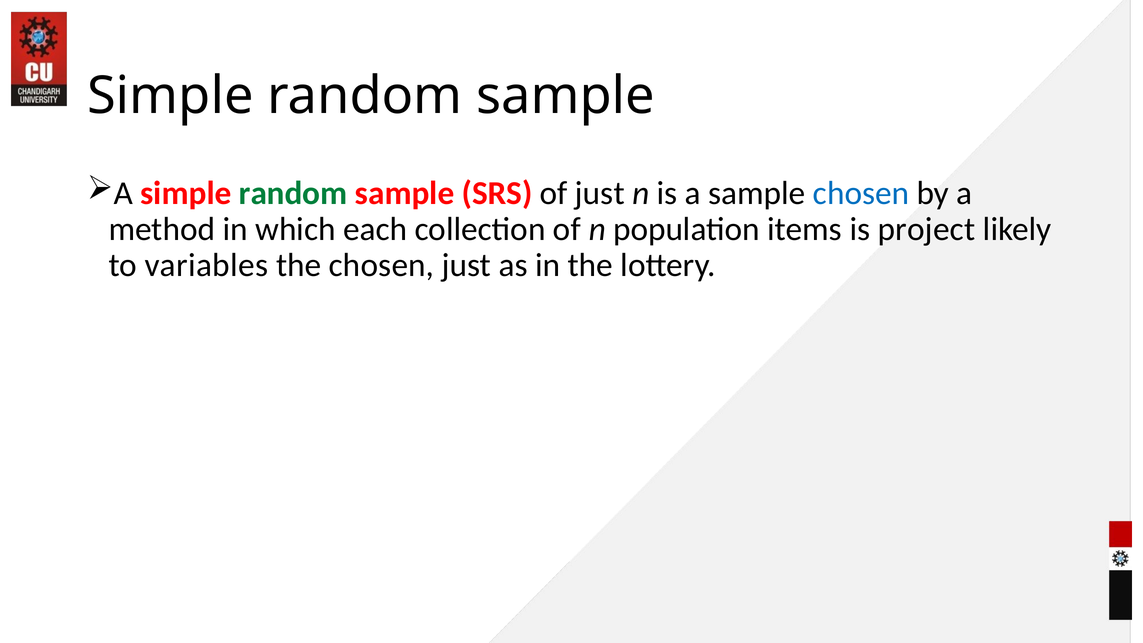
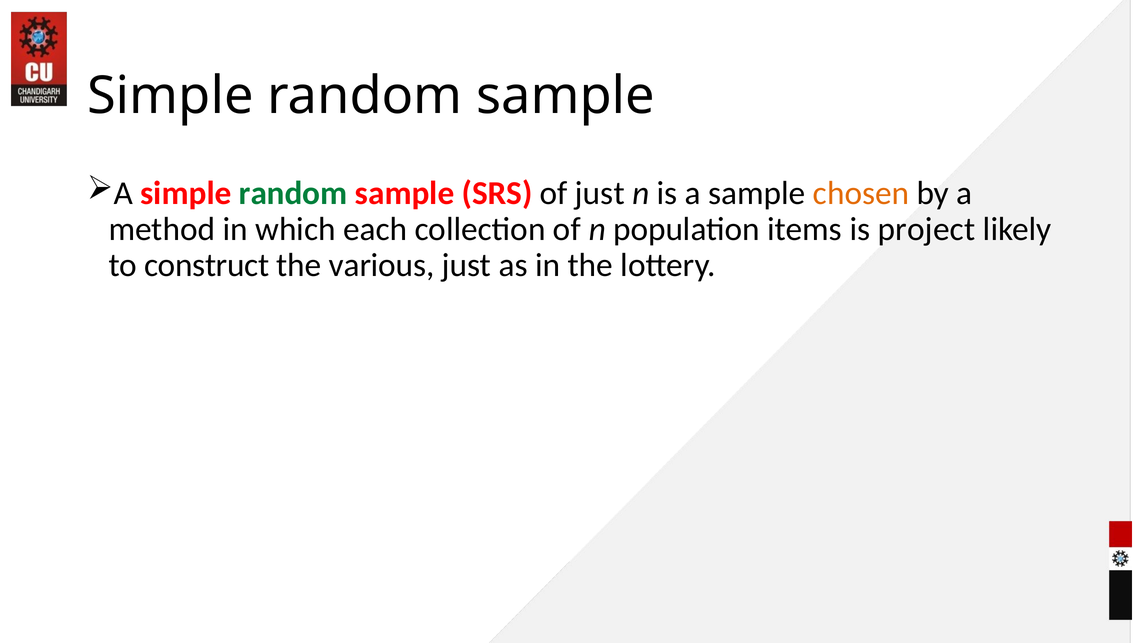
chosen colour: blue -> orange (861, 193)
variables: variables -> construct (207, 265)
the chosen: chosen -> various (382, 265)
